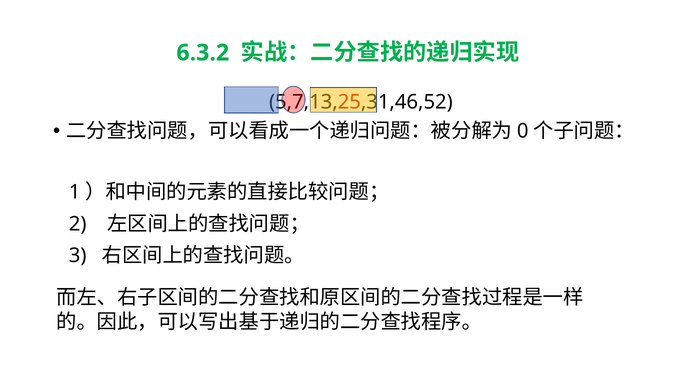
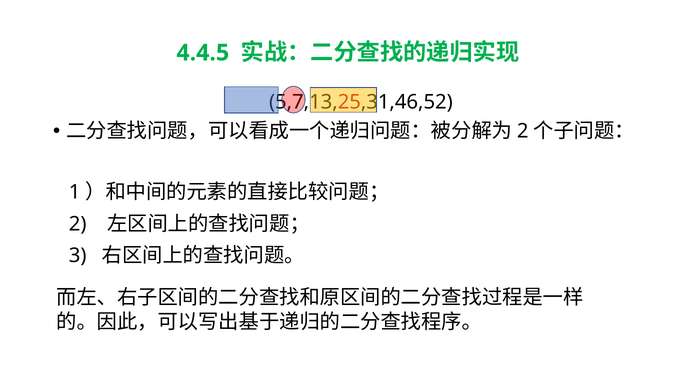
6.3.2: 6.3.2 -> 4.4.5 (203, 53)
0: 0 -> 2 (523, 131)
